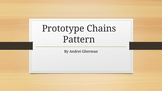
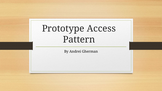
Chains: Chains -> Access (101, 29)
